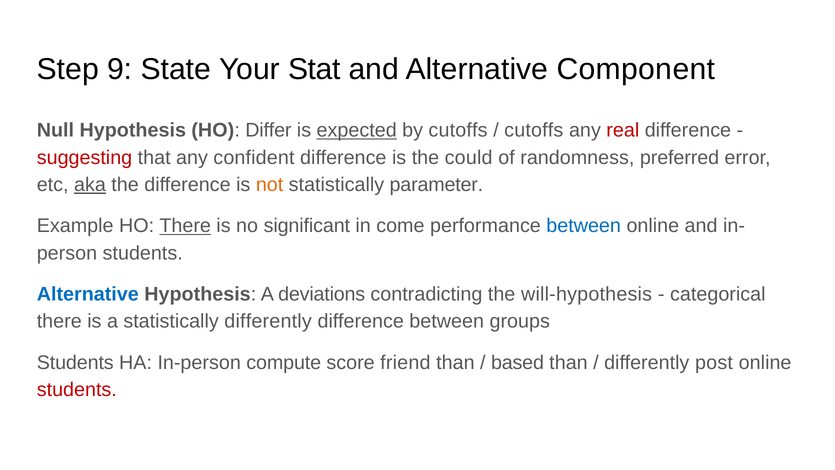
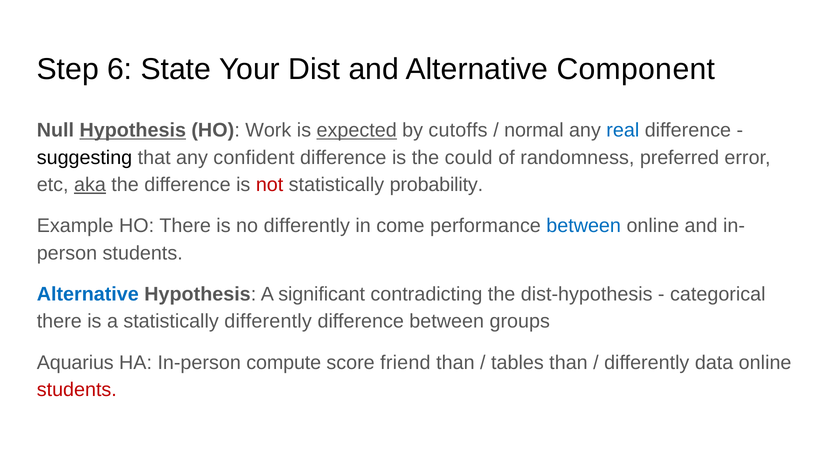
9: 9 -> 6 (120, 69)
Stat: Stat -> Dist (314, 69)
Hypothesis underline: none -> present (133, 130)
Differ: Differ -> Work (268, 130)
cutoffs: cutoffs -> normal (534, 130)
real colour: red -> blue (623, 130)
suggesting colour: red -> black (85, 157)
not colour: orange -> red (270, 185)
parameter: parameter -> probability (436, 185)
There underline: present -> none (185, 226)
no significant: significant -> differently (307, 226)
deviations: deviations -> significant (322, 294)
will-hypothesis: will-hypothesis -> dist-hypothesis (587, 294)
Students: Students -> Aquarius (75, 362)
based: based -> tables (517, 362)
post: post -> data (714, 362)
